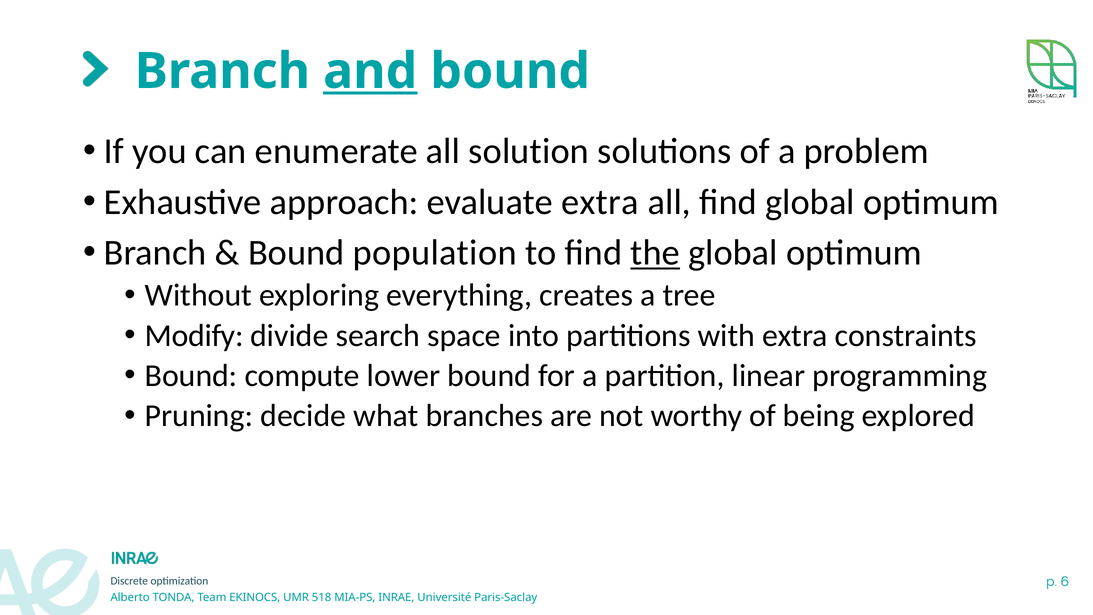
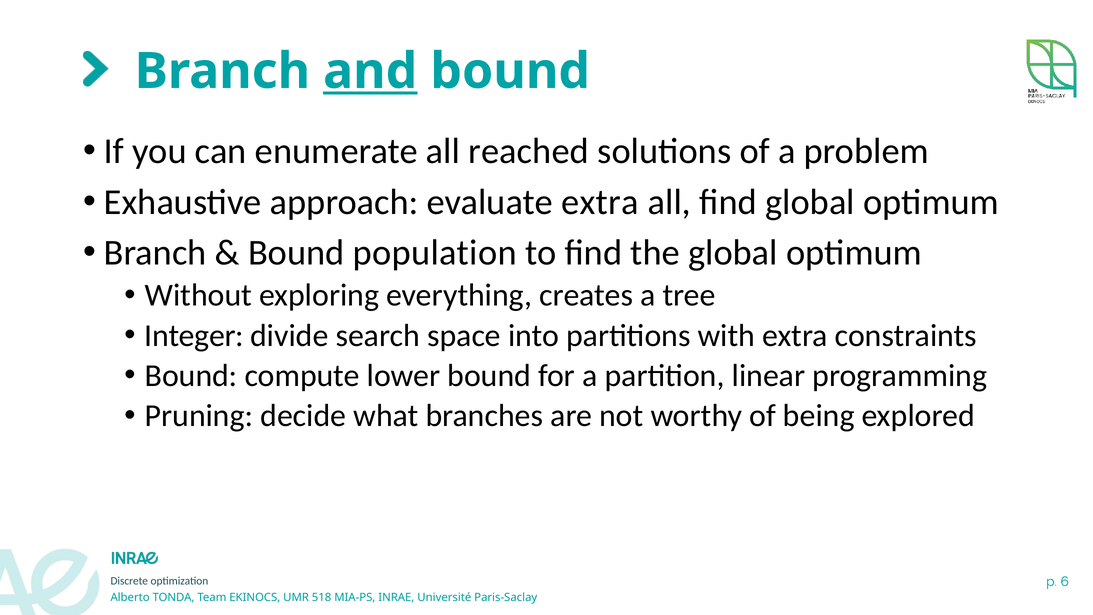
solution: solution -> reached (529, 151)
the underline: present -> none (655, 253)
Modify: Modify -> Integer (194, 335)
